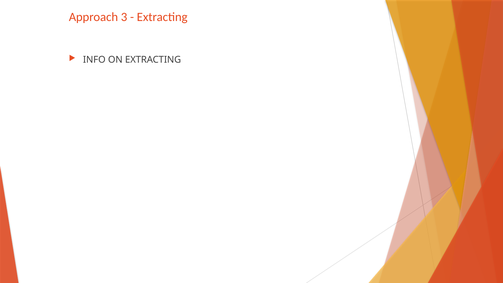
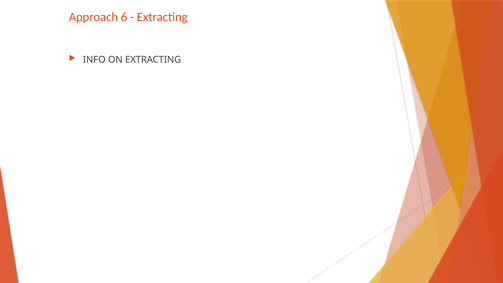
3: 3 -> 6 (124, 17)
